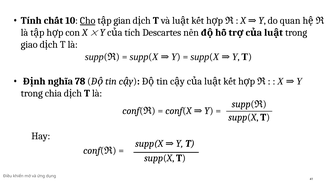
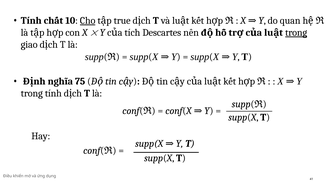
gian: gian -> true (122, 21)
trong underline: none -> present (296, 33)
78: 78 -> 75 (80, 81)
trong chia: chia -> tính (53, 93)
